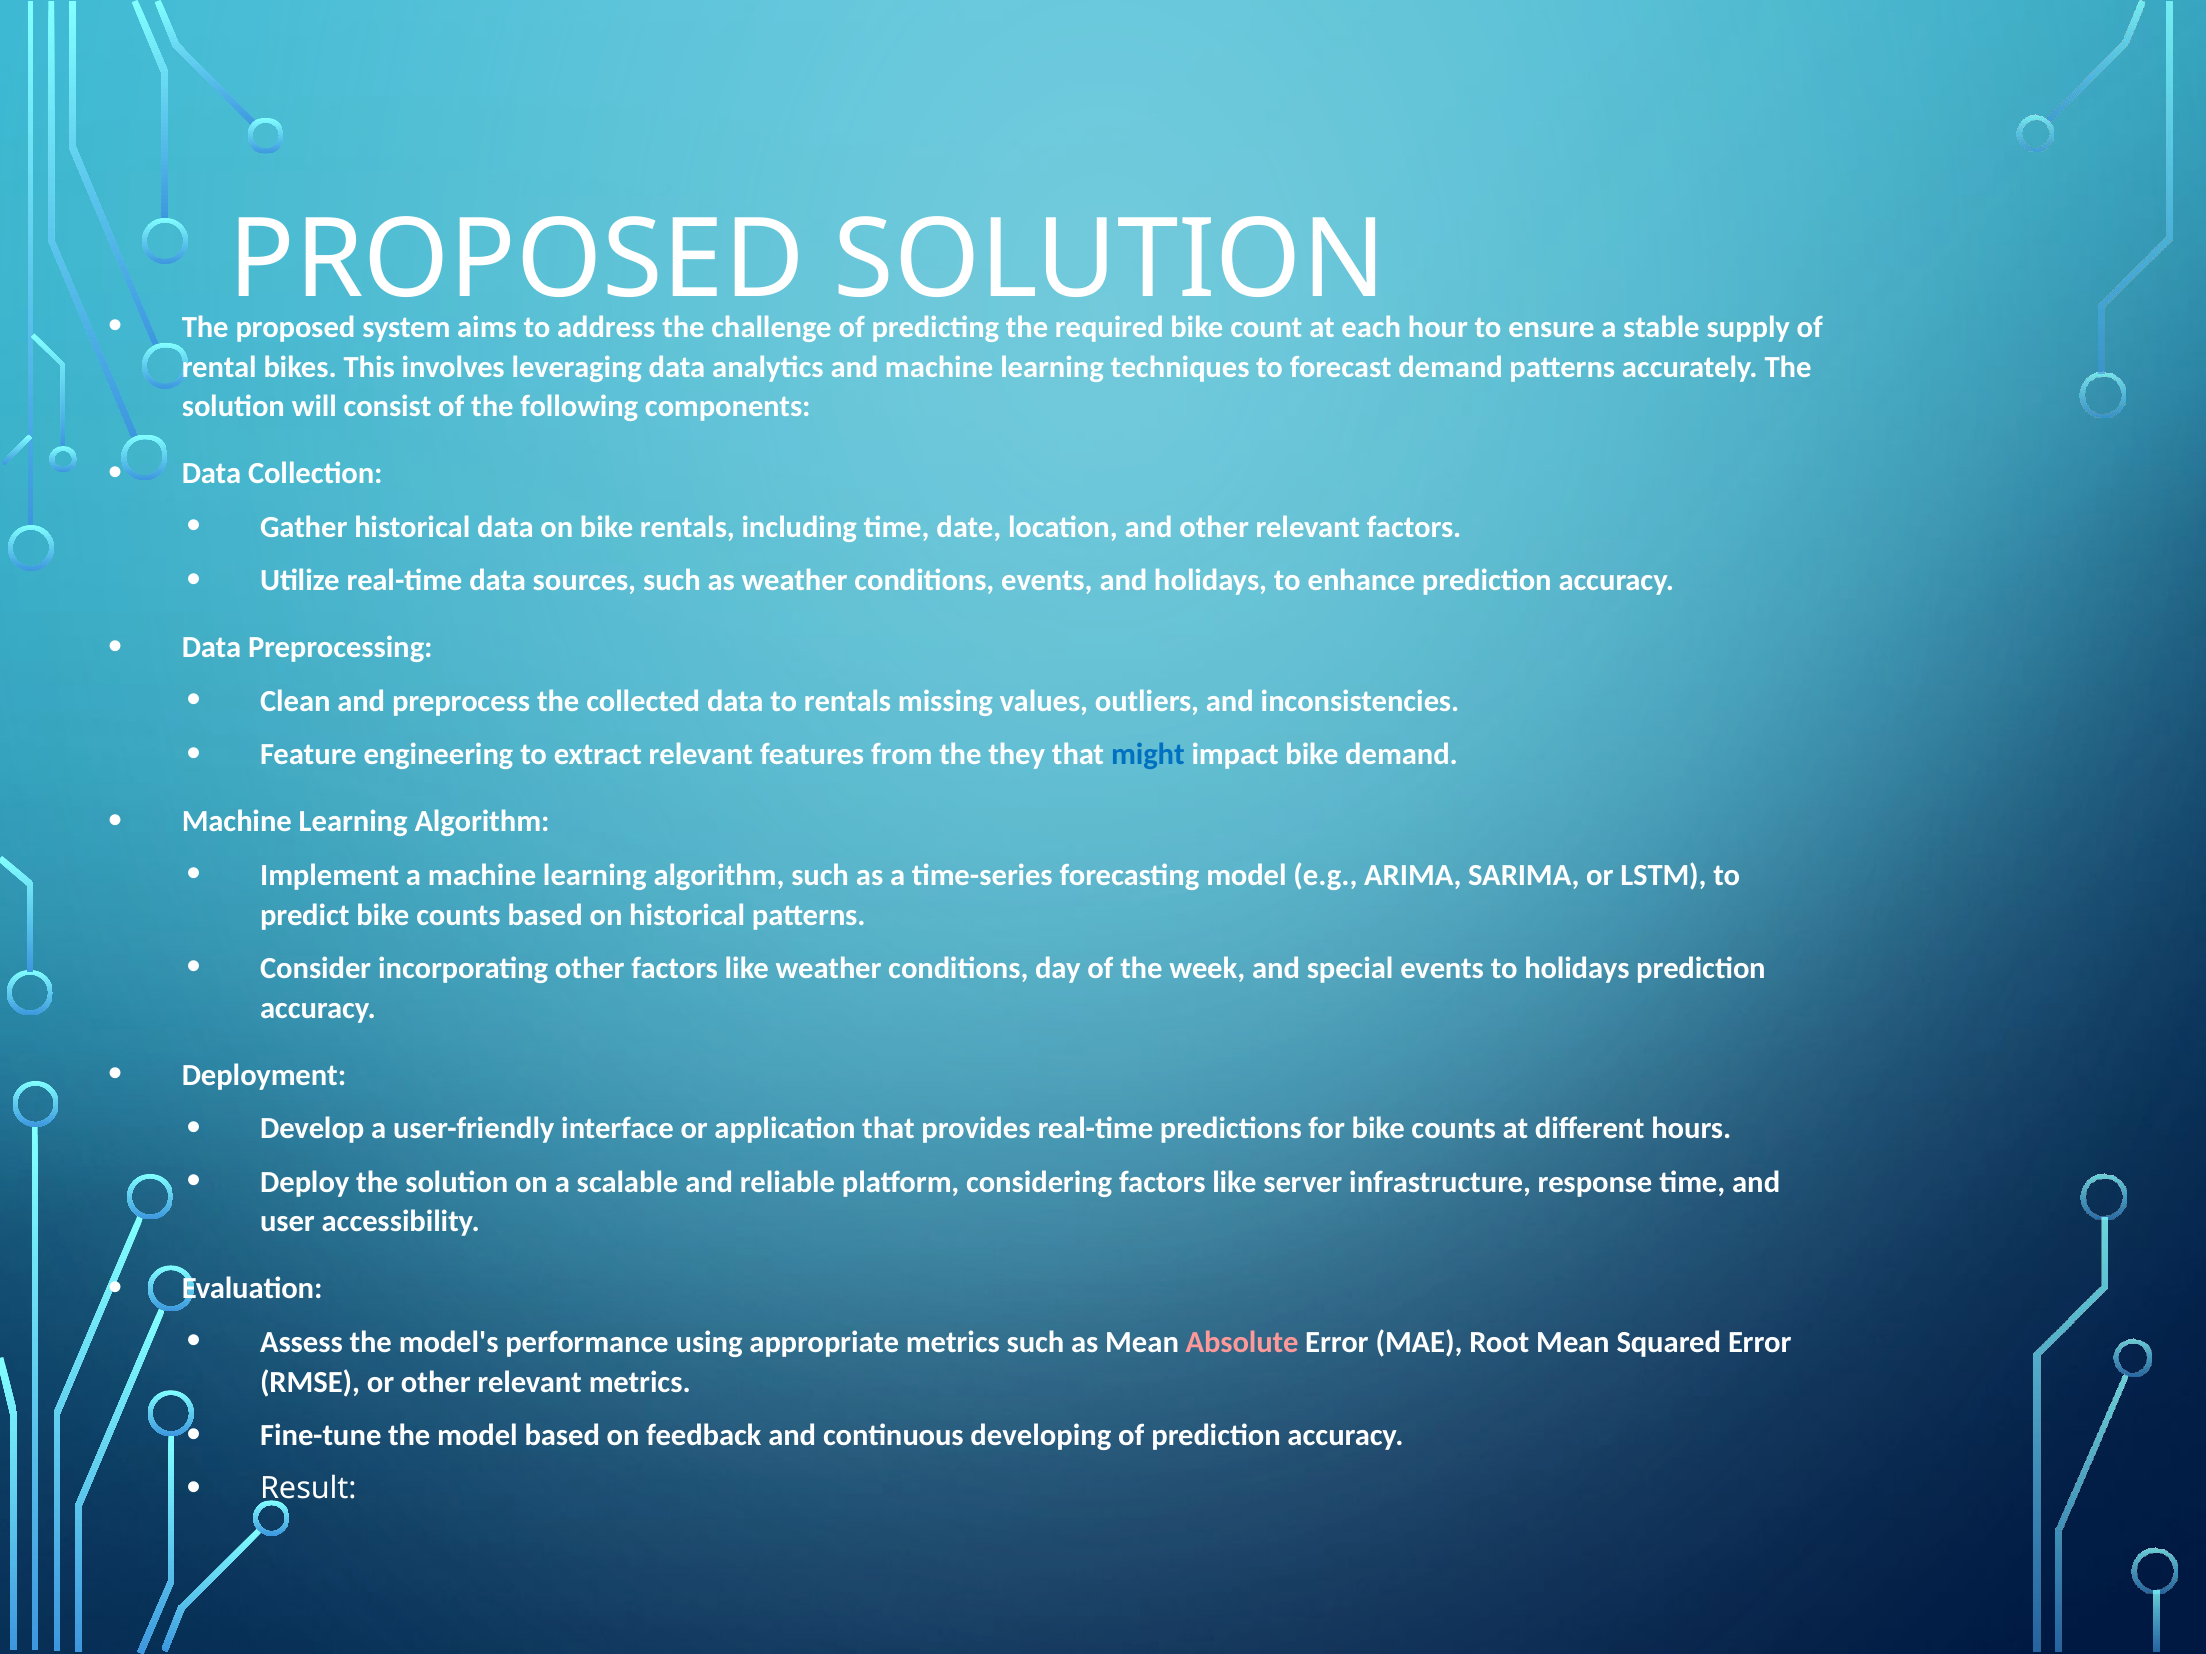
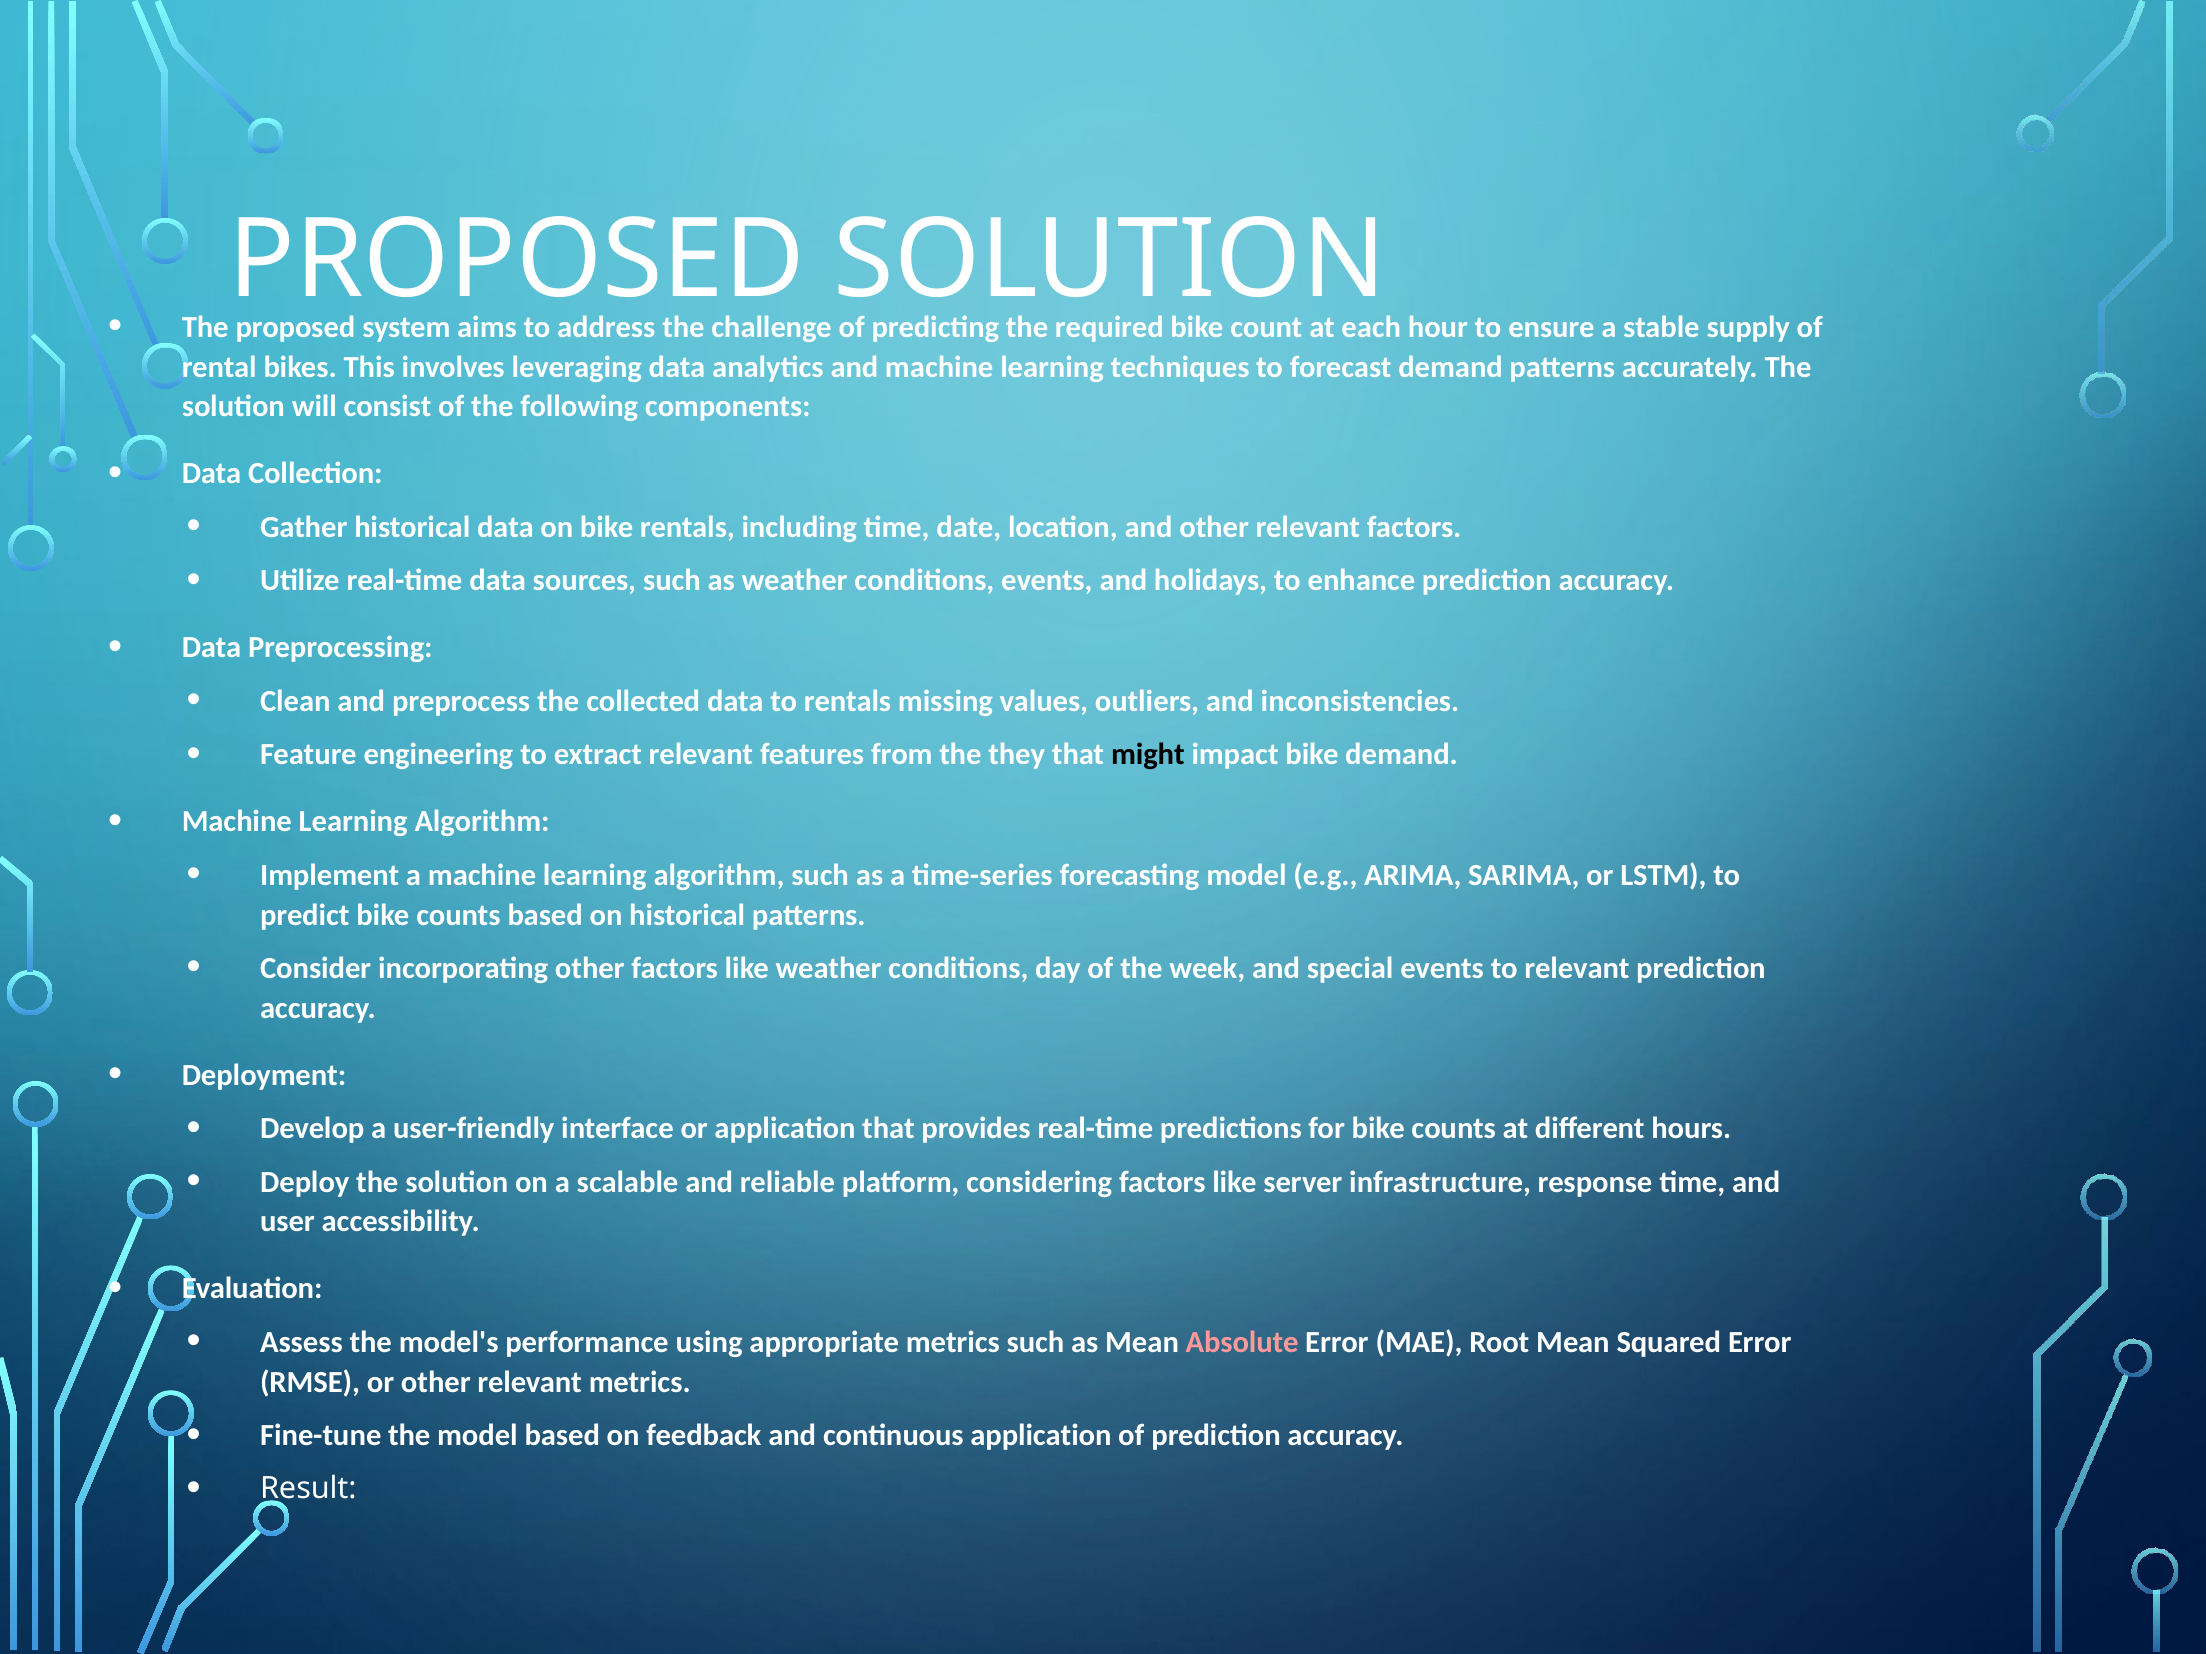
might colour: blue -> black (1148, 755)
to holidays: holidays -> relevant (1577, 969)
continuous developing: developing -> application (1041, 1436)
